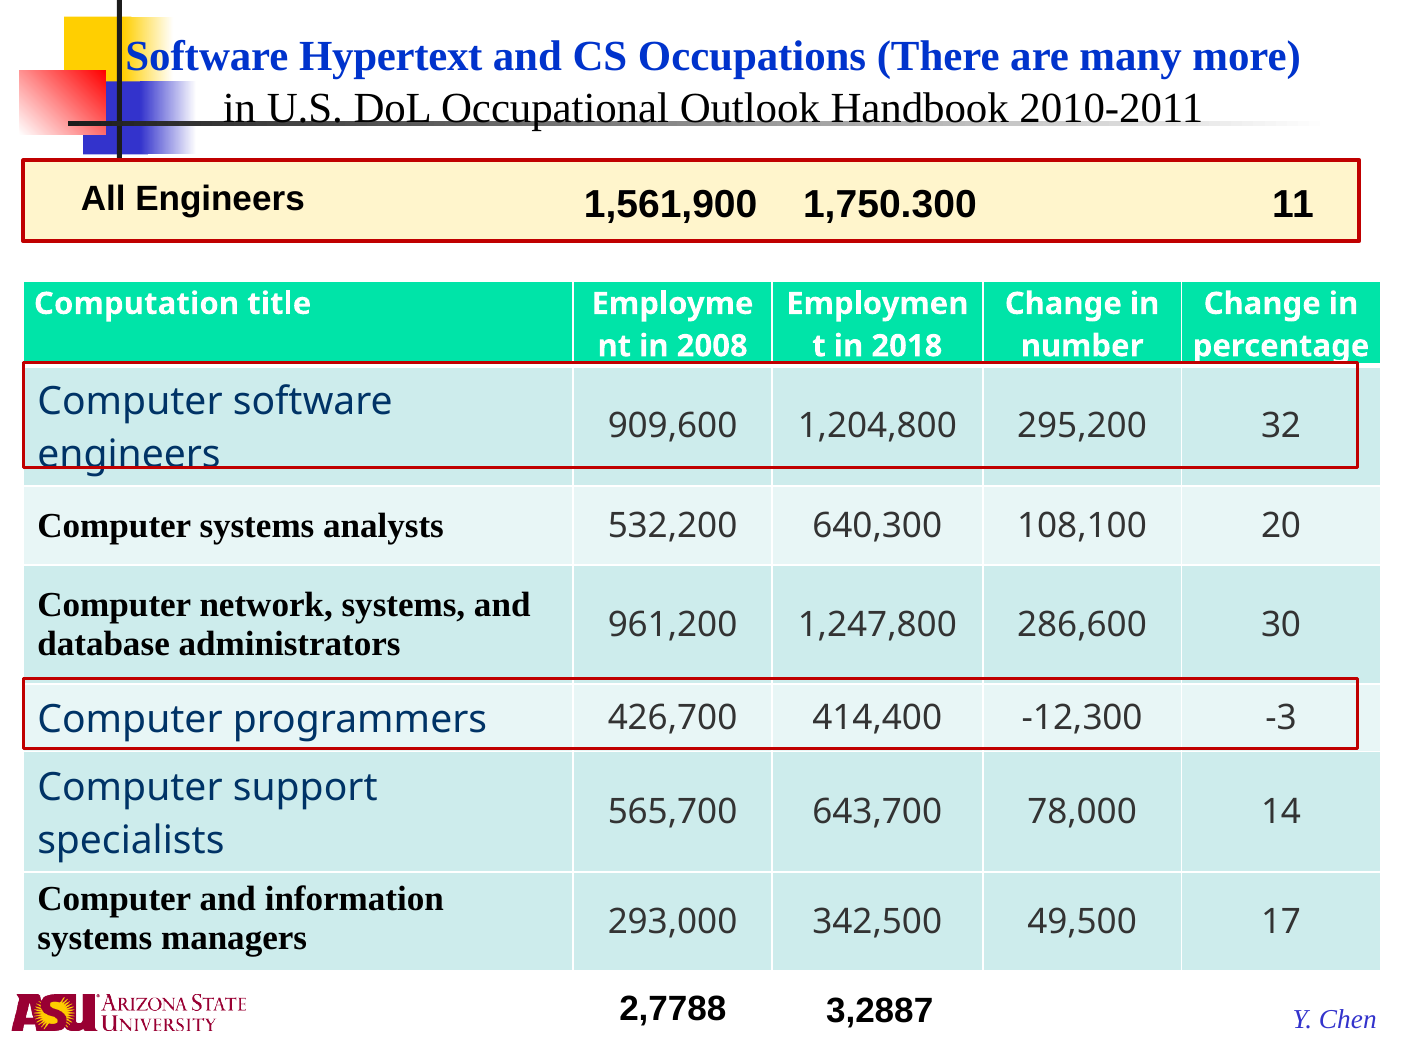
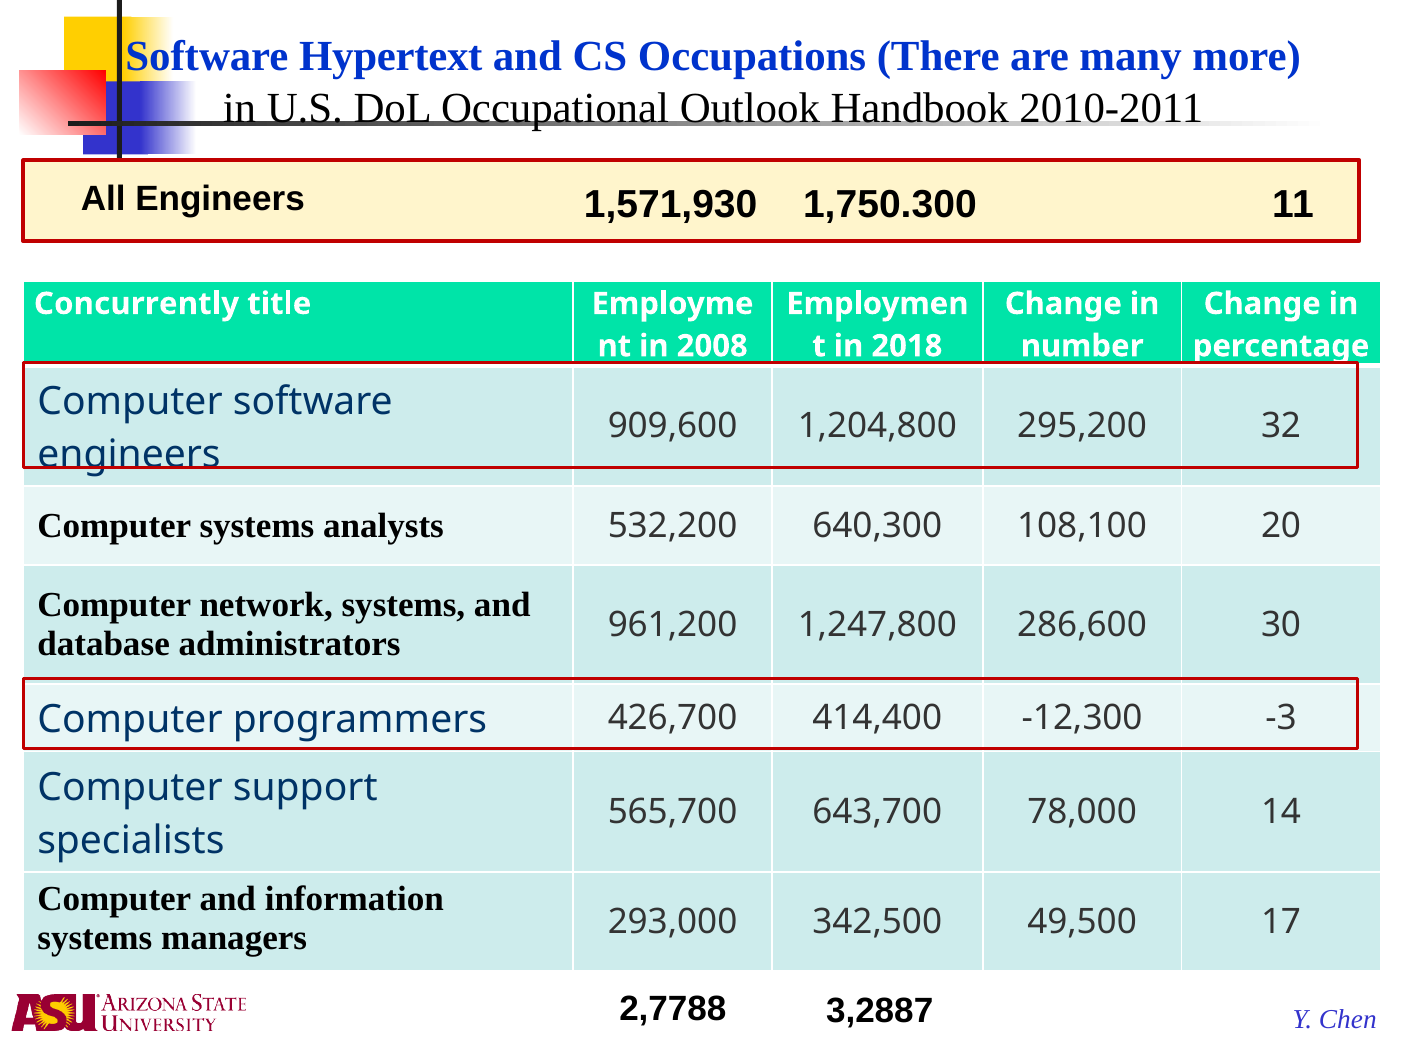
1,561,900: 1,561,900 -> 1,571,930 (671, 205)
Computation: Computation -> Concurrently (136, 304)
